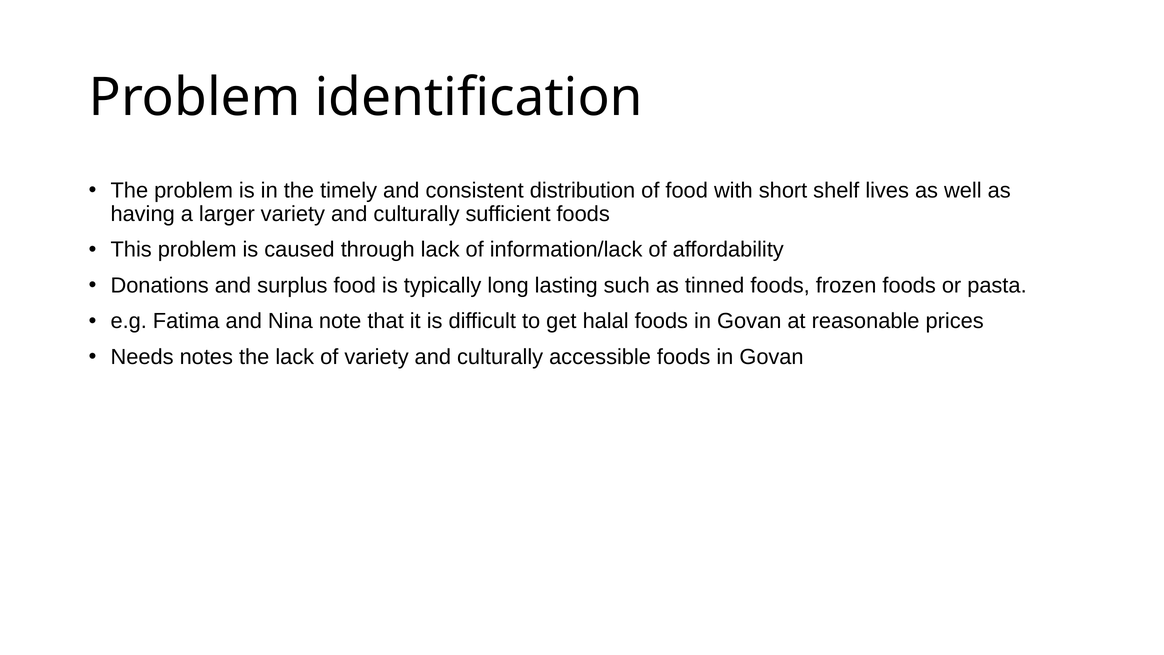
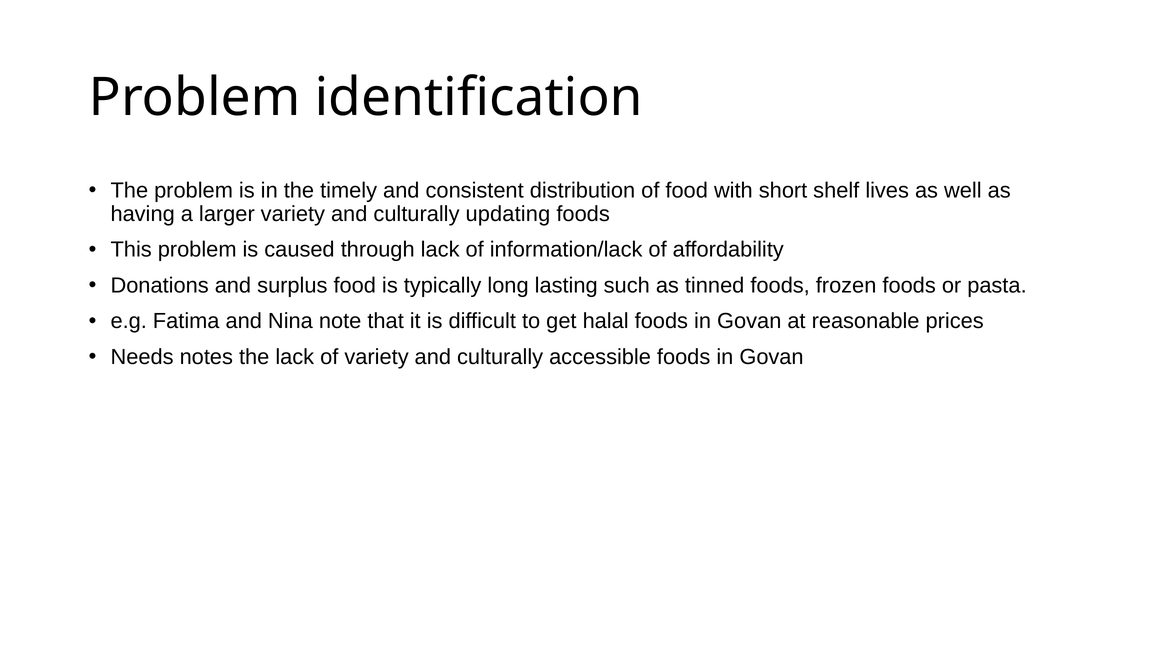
sufficient: sufficient -> updating (508, 214)
